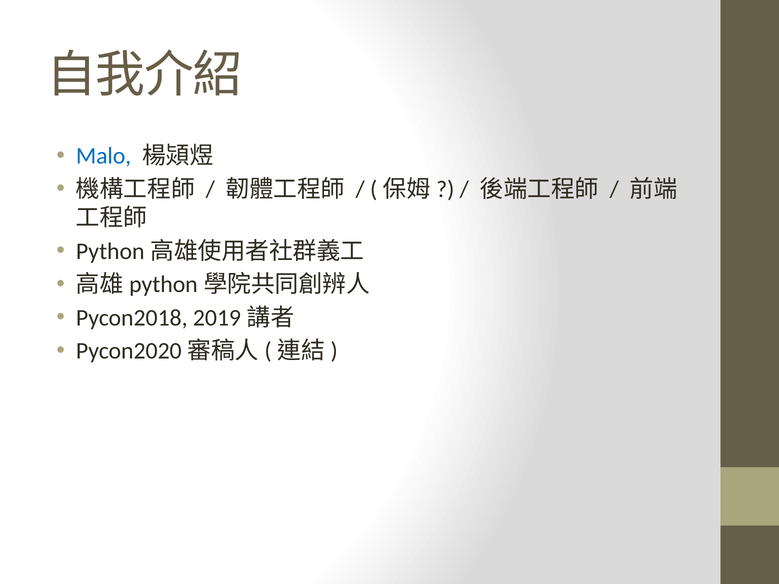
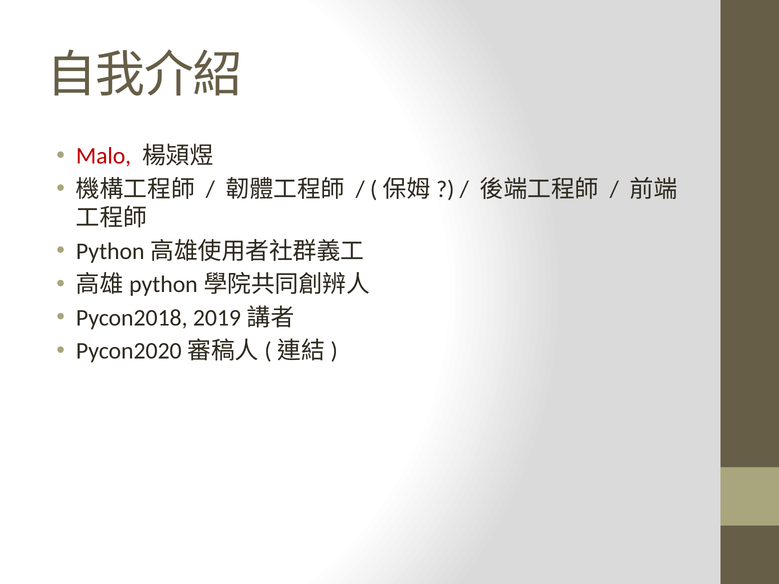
Malo colour: blue -> red (104, 156)
